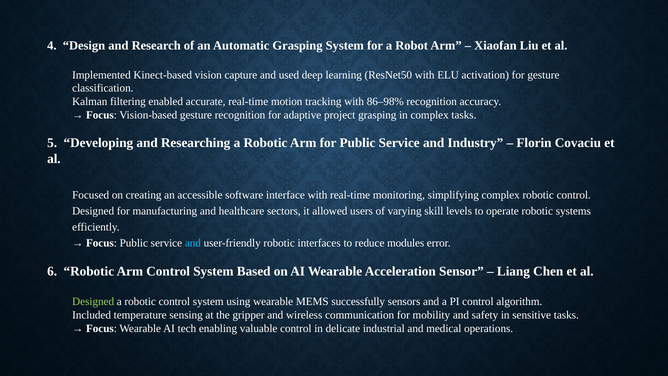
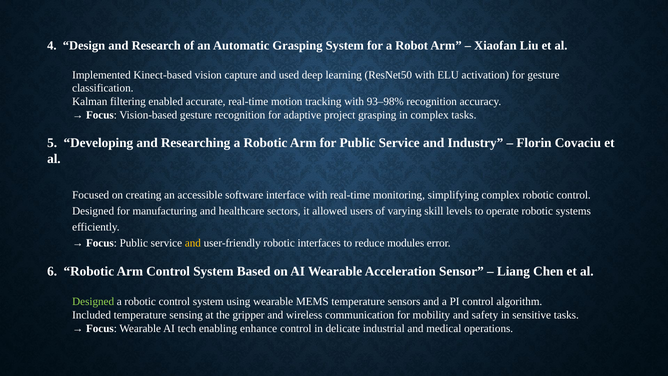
86–98%: 86–98% -> 93–98% (385, 101)
and colour: light blue -> yellow (193, 243)
MEMS successfully: successfully -> temperature (358, 301)
valuable: valuable -> enhance (259, 328)
